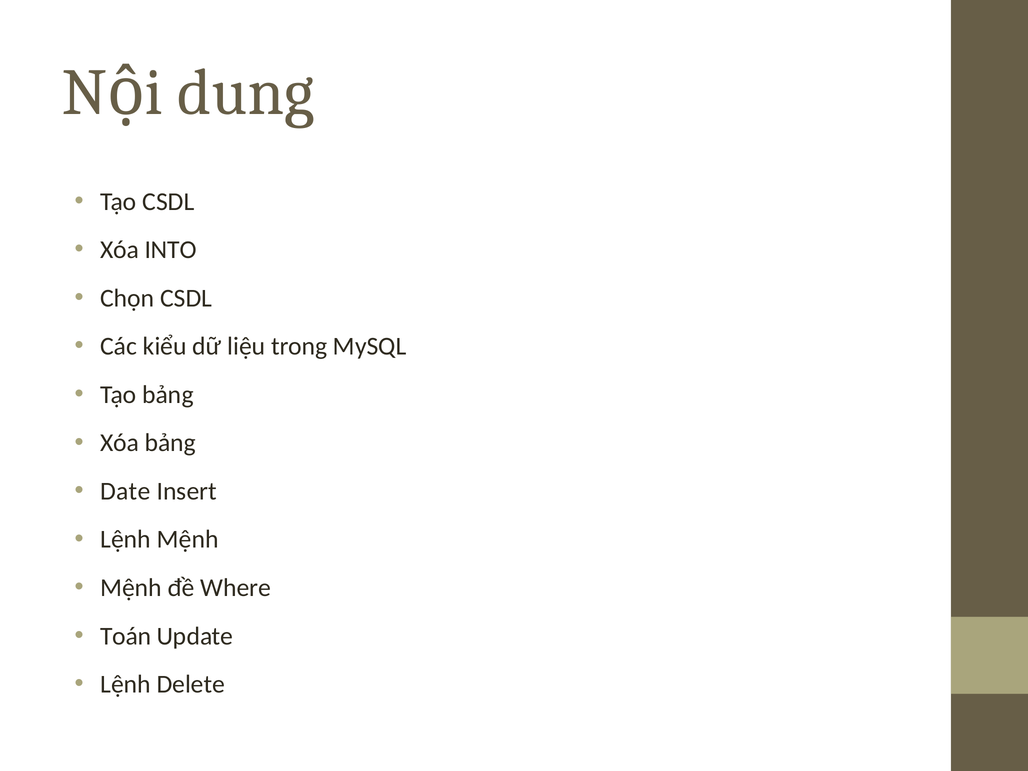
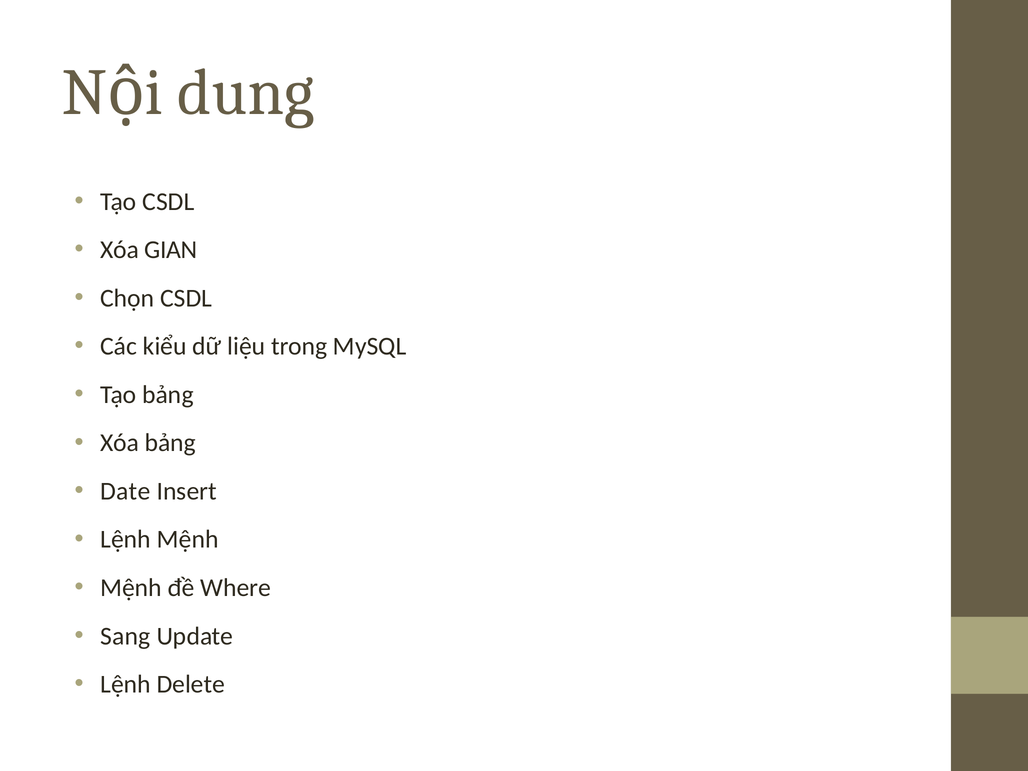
INTO: INTO -> GIAN (171, 250)
Toán: Toán -> Sang (125, 636)
